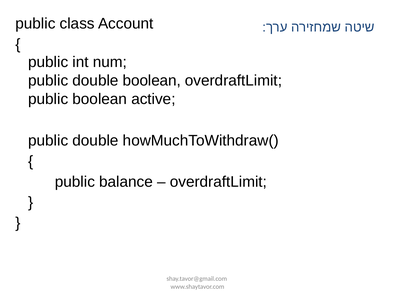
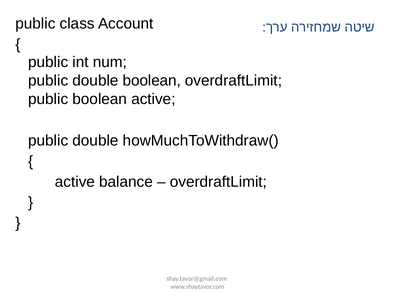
public: public -> active (75, 182)
